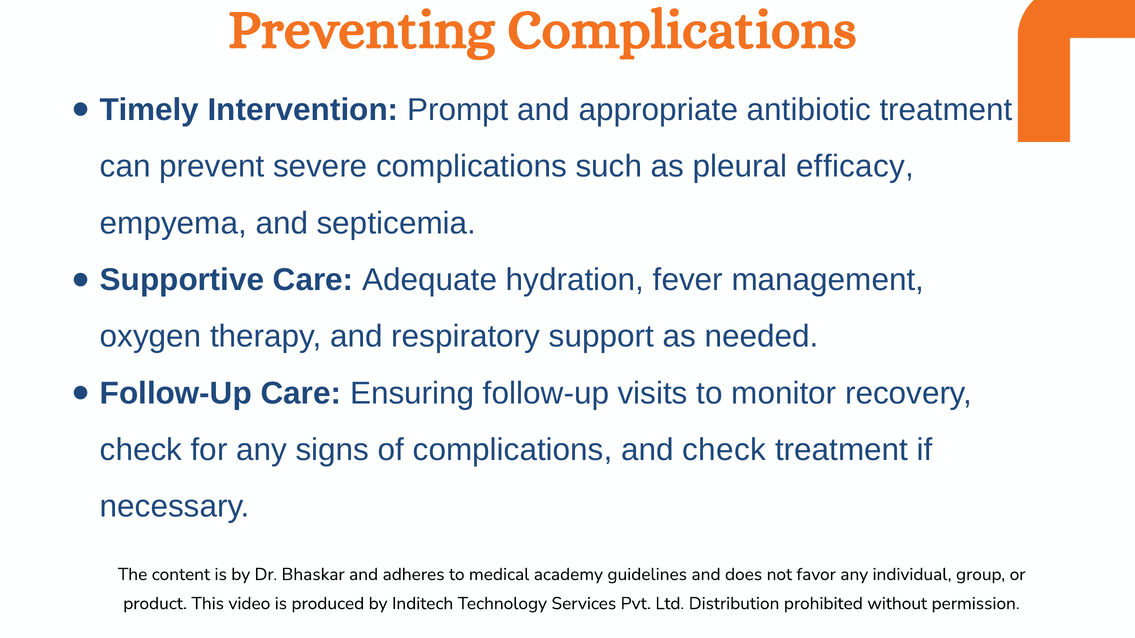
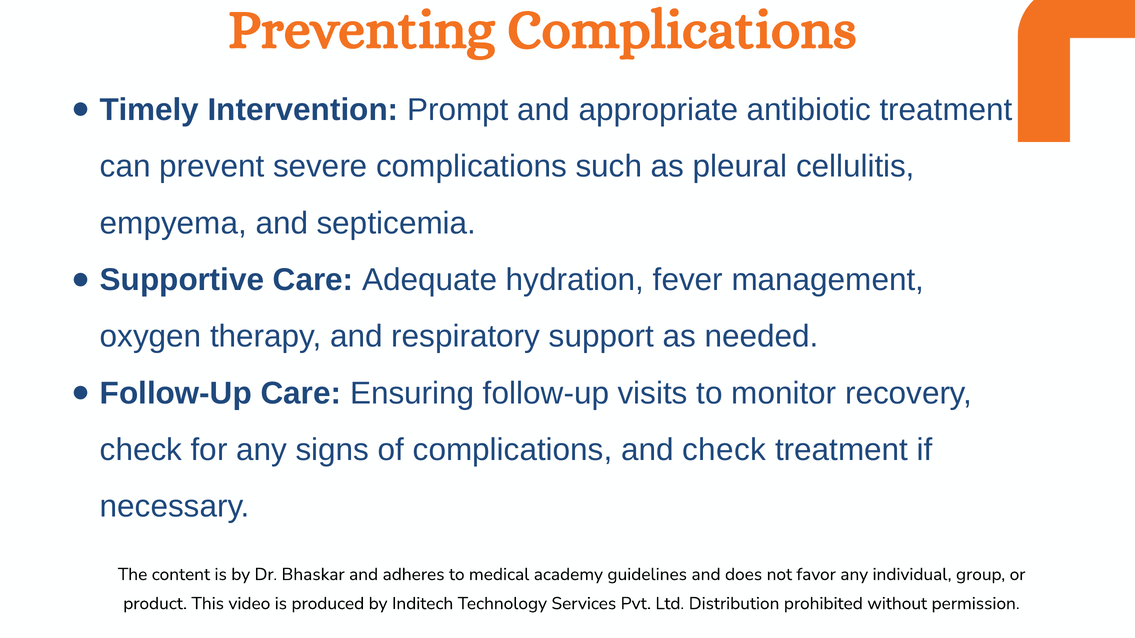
efficacy: efficacy -> cellulitis (855, 167)
